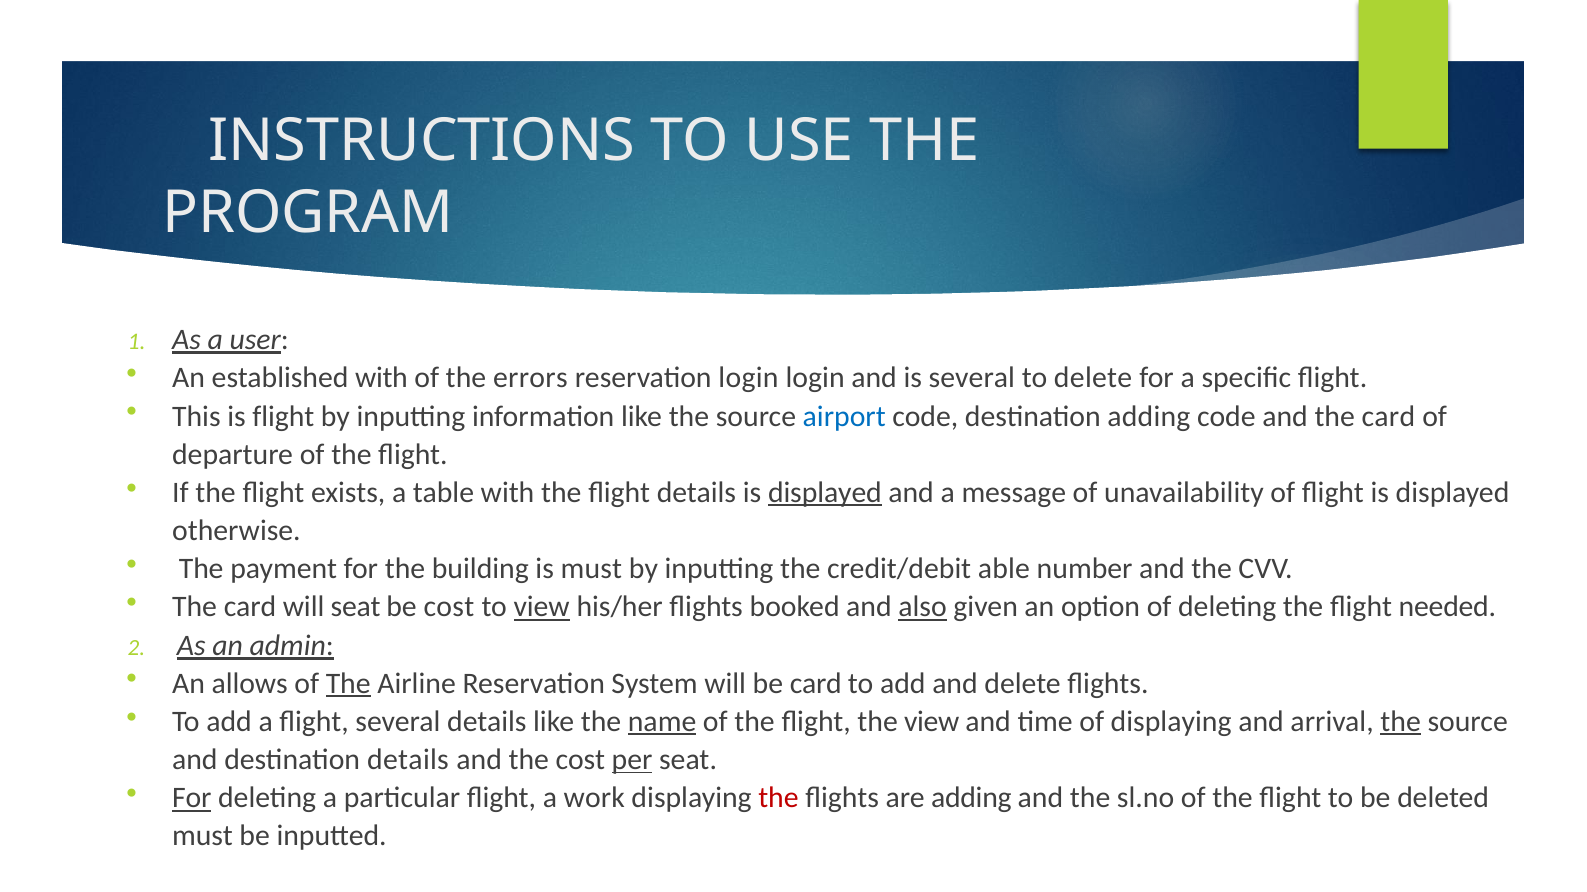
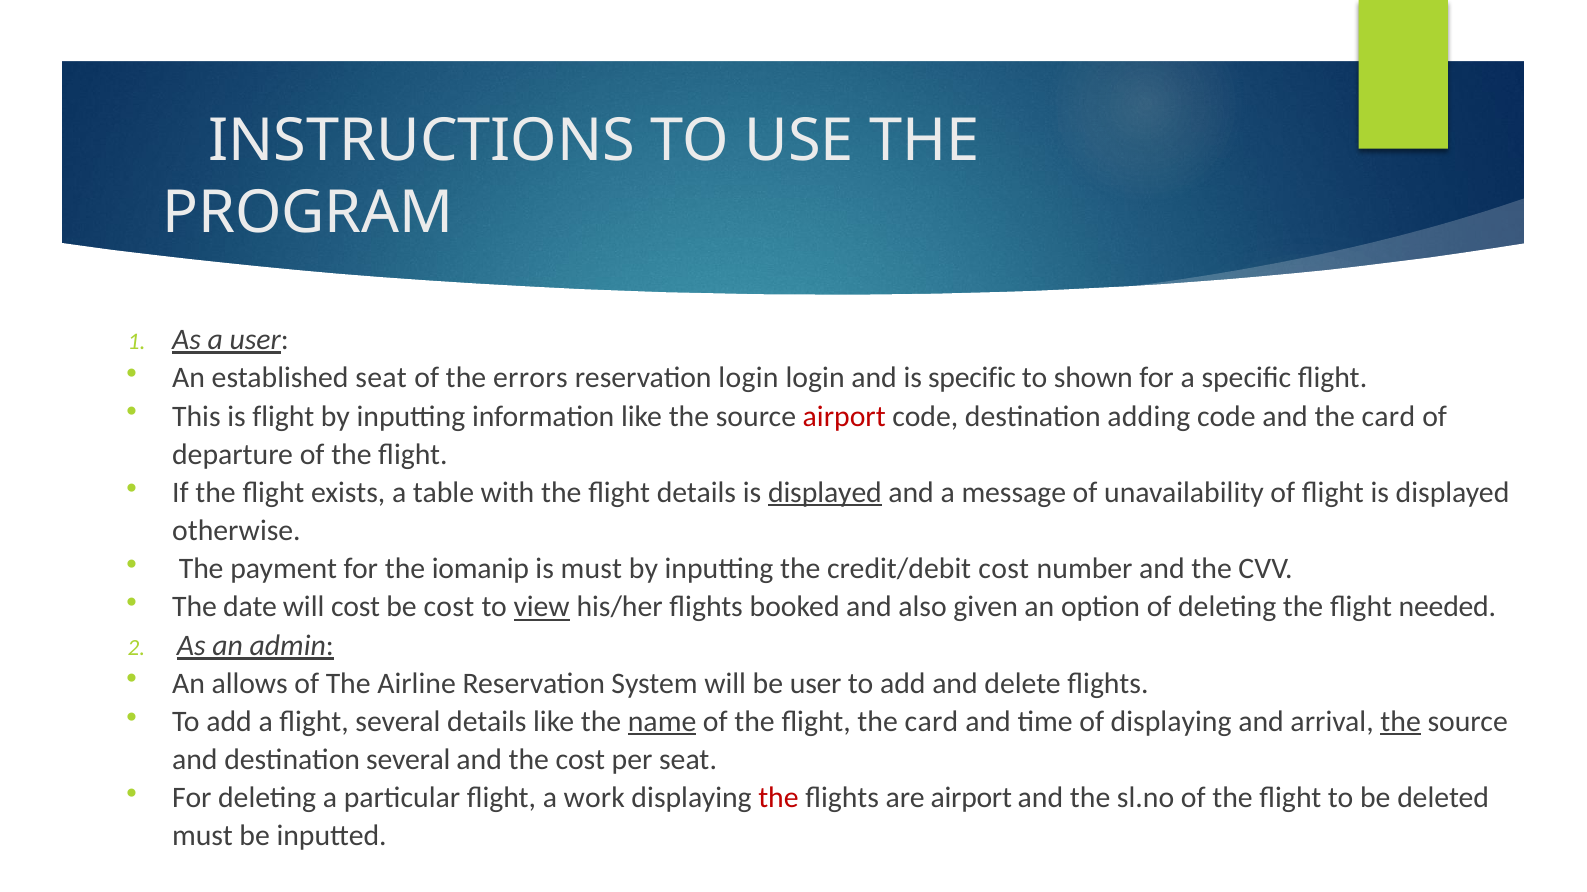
established with: with -> seat (381, 378)
is several: several -> specific (972, 378)
to delete: delete -> shown (1093, 378)
airport colour: blue -> red (844, 417)
building: building -> iomanip (480, 569)
credit/debit able: able -> cost (1004, 569)
card: card -> date (250, 608)
will seat: seat -> cost (356, 608)
also underline: present -> none (923, 608)
The underline: present -> none (348, 684)
be card: card -> user (816, 684)
flight the view: view -> card (931, 722)
destination details: details -> several (408, 760)
per underline: present -> none (632, 760)
For underline: present -> none (192, 798)
are adding: adding -> airport (971, 798)
